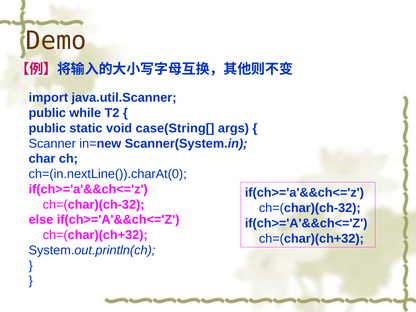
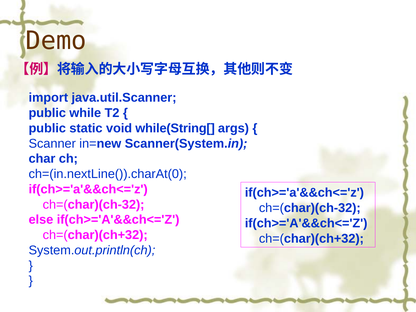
case(String[: case(String[ -> while(String[ (175, 128)
